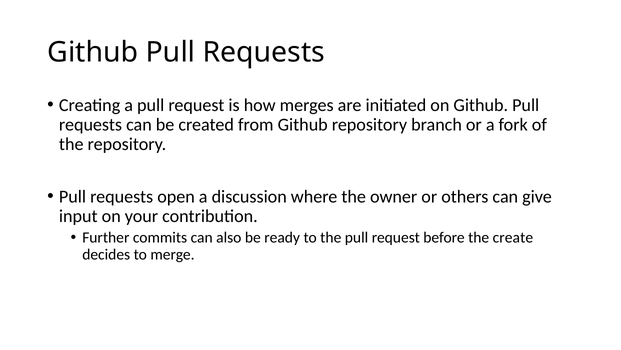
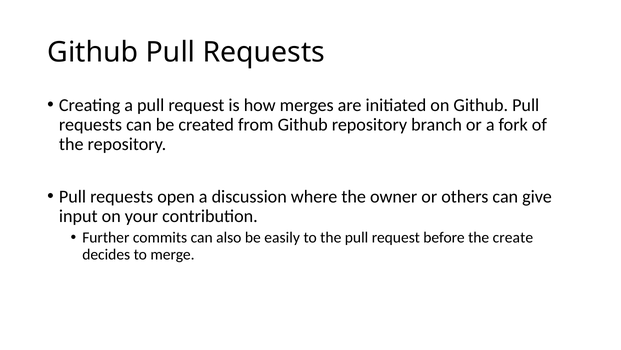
ready: ready -> easily (282, 237)
